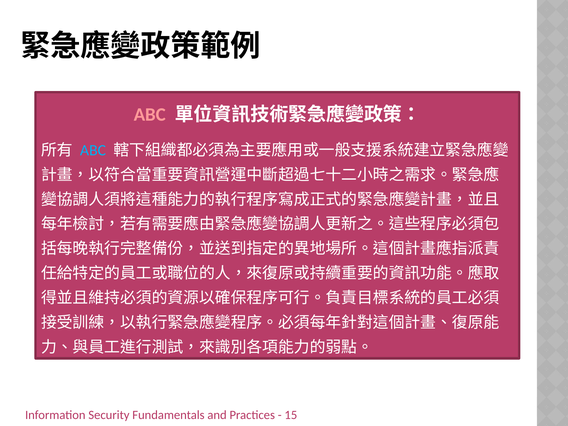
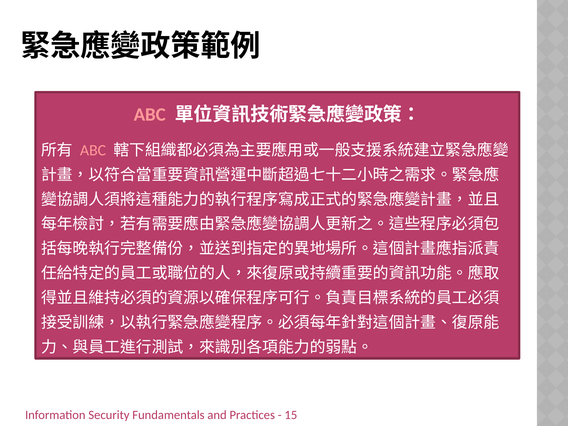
ABC colour: light blue -> pink (93, 150)
